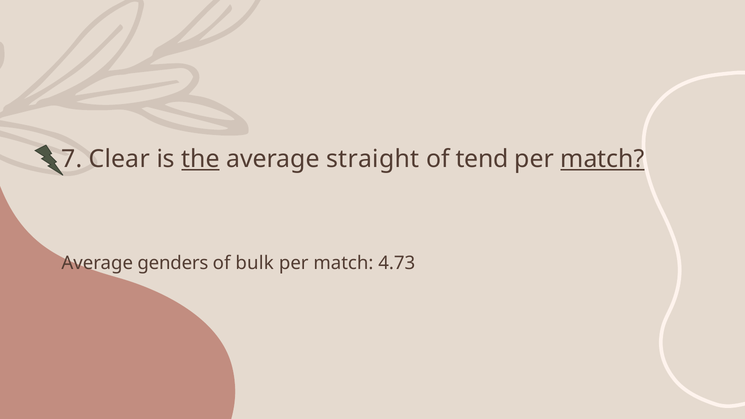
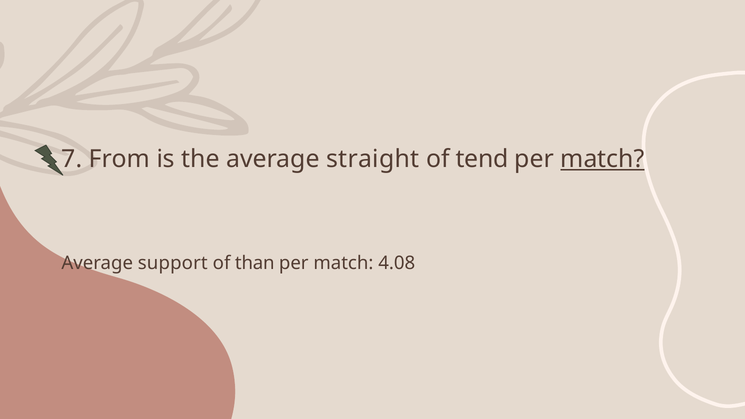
Clear: Clear -> From (119, 159)
the underline: present -> none (201, 159)
genders: genders -> support (173, 263)
bulk: bulk -> than (255, 263)
4.73: 4.73 -> 4.08 (397, 263)
